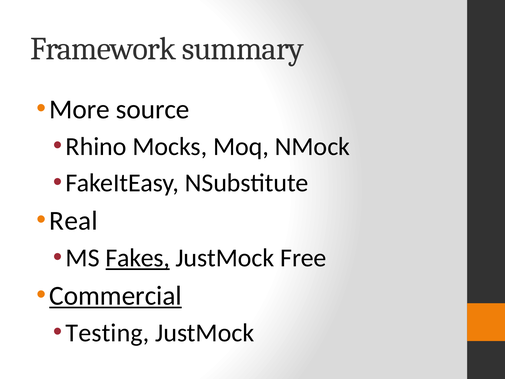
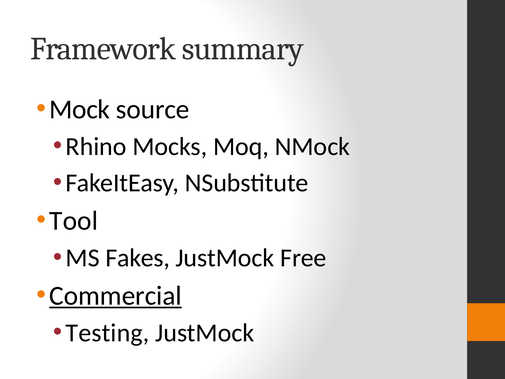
More: More -> Mock (80, 109)
Real: Real -> Tool (74, 221)
Fakes underline: present -> none (138, 258)
